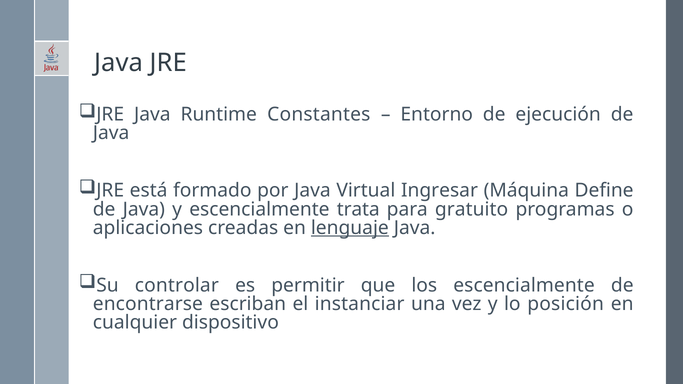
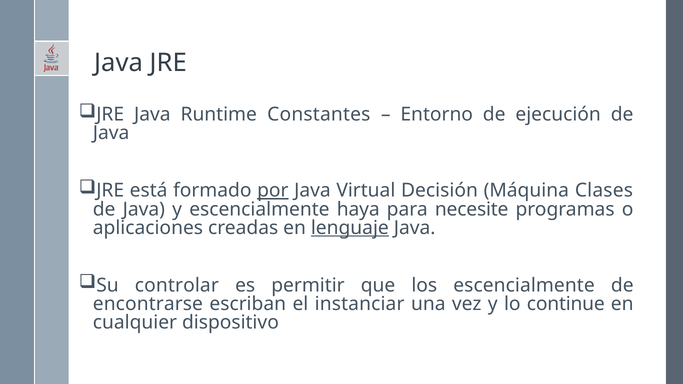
por underline: none -> present (273, 191)
Ingresar: Ingresar -> Decisión (439, 191)
Define: Define -> Clases (604, 191)
trata: trata -> haya (358, 209)
gratuito: gratuito -> necesite (472, 209)
posición: posición -> continue (566, 304)
